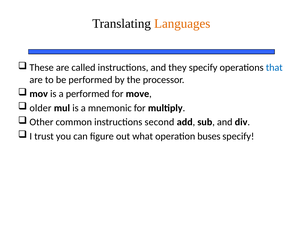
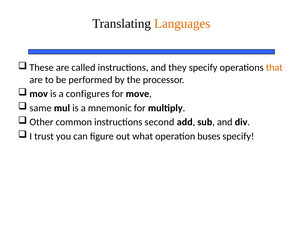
that colour: blue -> orange (274, 68)
a performed: performed -> configures (88, 94)
older: older -> same (41, 108)
